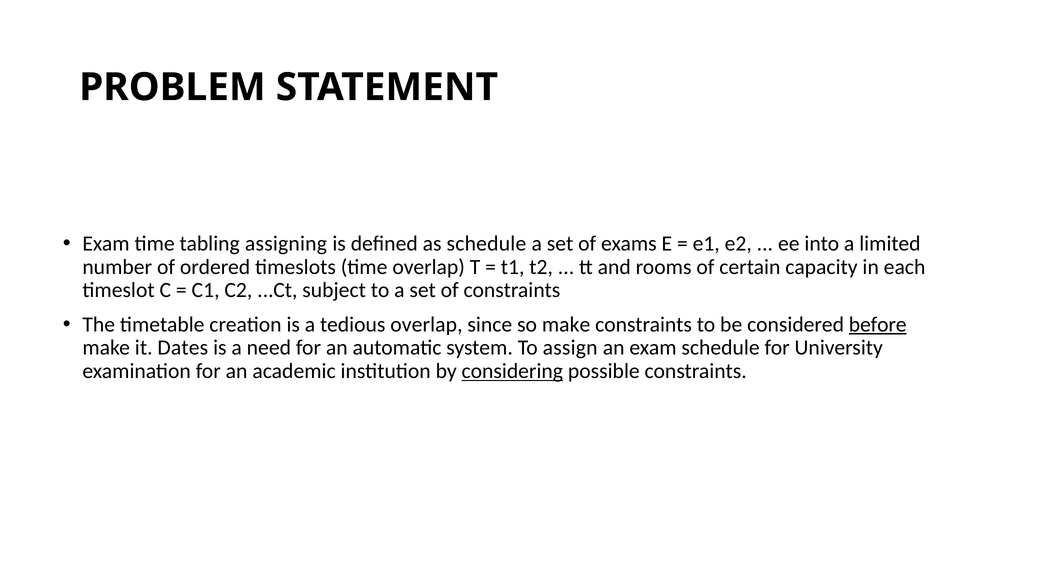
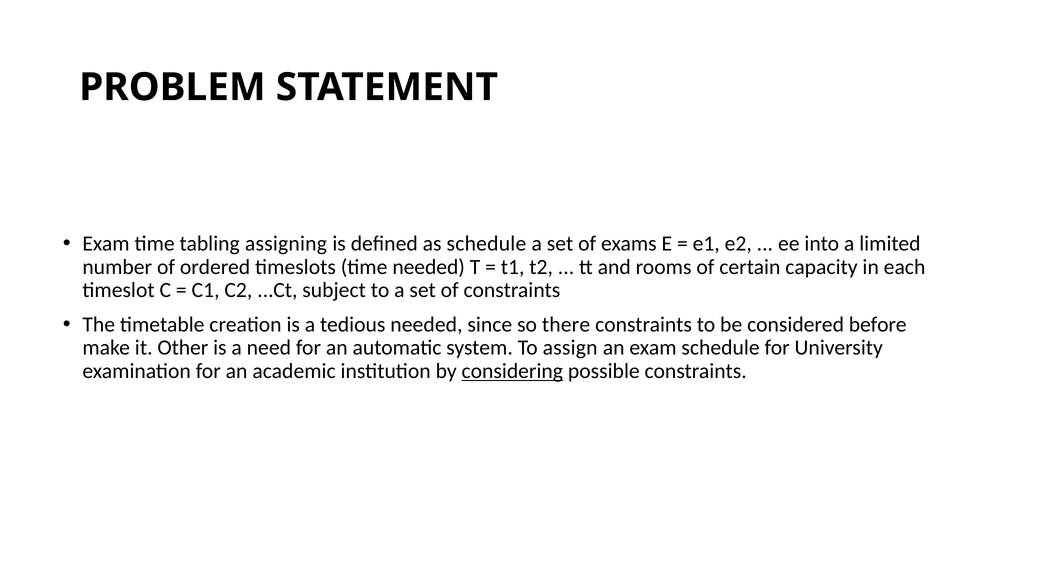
time overlap: overlap -> needed (429, 267)
tedious overlap: overlap -> needed (426, 324)
so make: make -> there (566, 324)
before underline: present -> none (878, 324)
Dates: Dates -> Other (183, 348)
